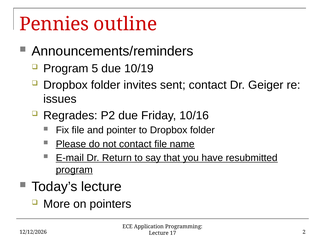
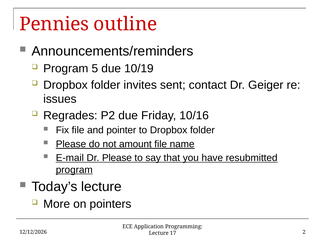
not contact: contact -> amount (135, 144)
Dr Return: Return -> Please (117, 158)
